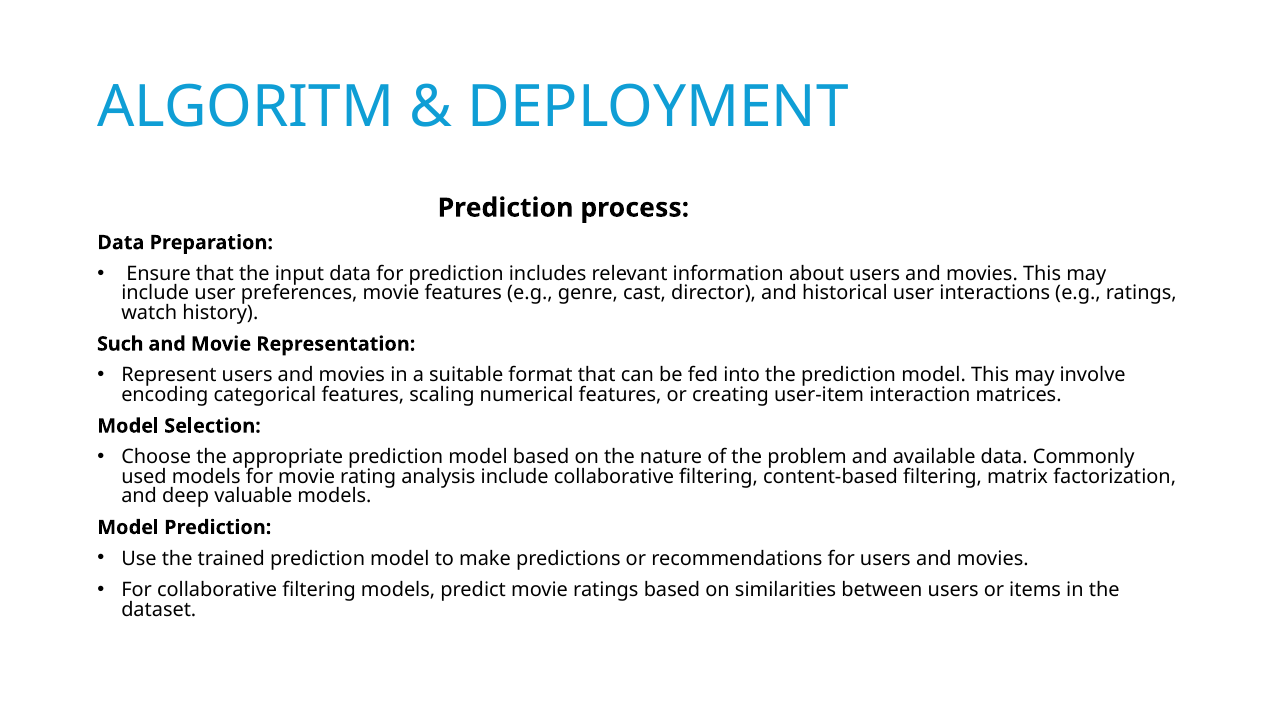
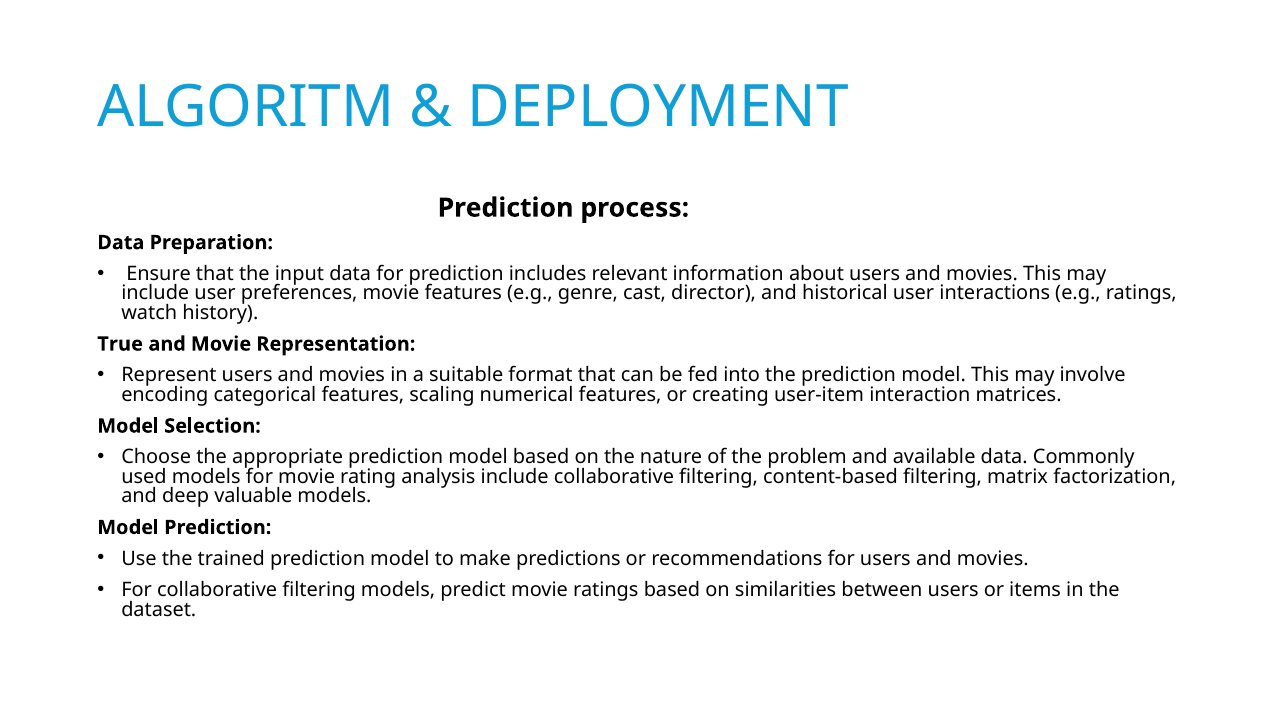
Such: Such -> True (120, 344)
